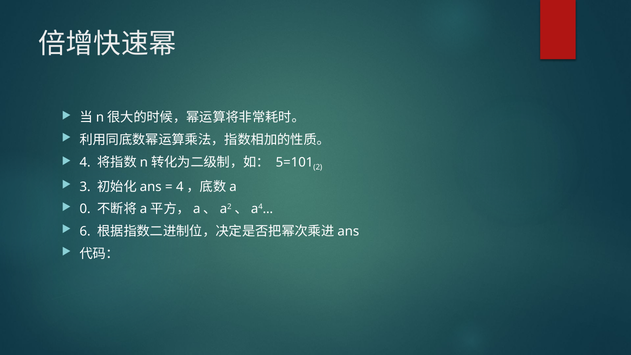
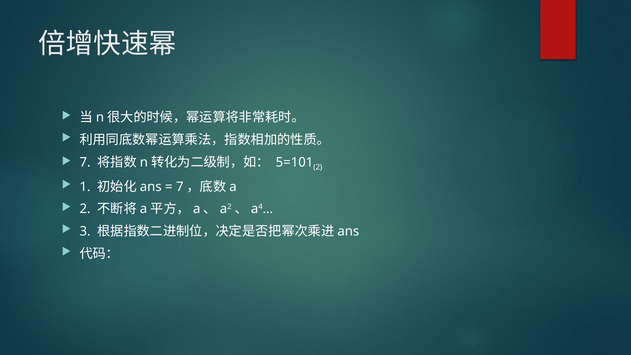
4: 4 -> 7 (85, 162)
3: 3 -> 1 (85, 187)
4: 4 -> 7 (180, 187)
0: 0 -> 2 (85, 209)
6: 6 -> 3 (85, 231)
